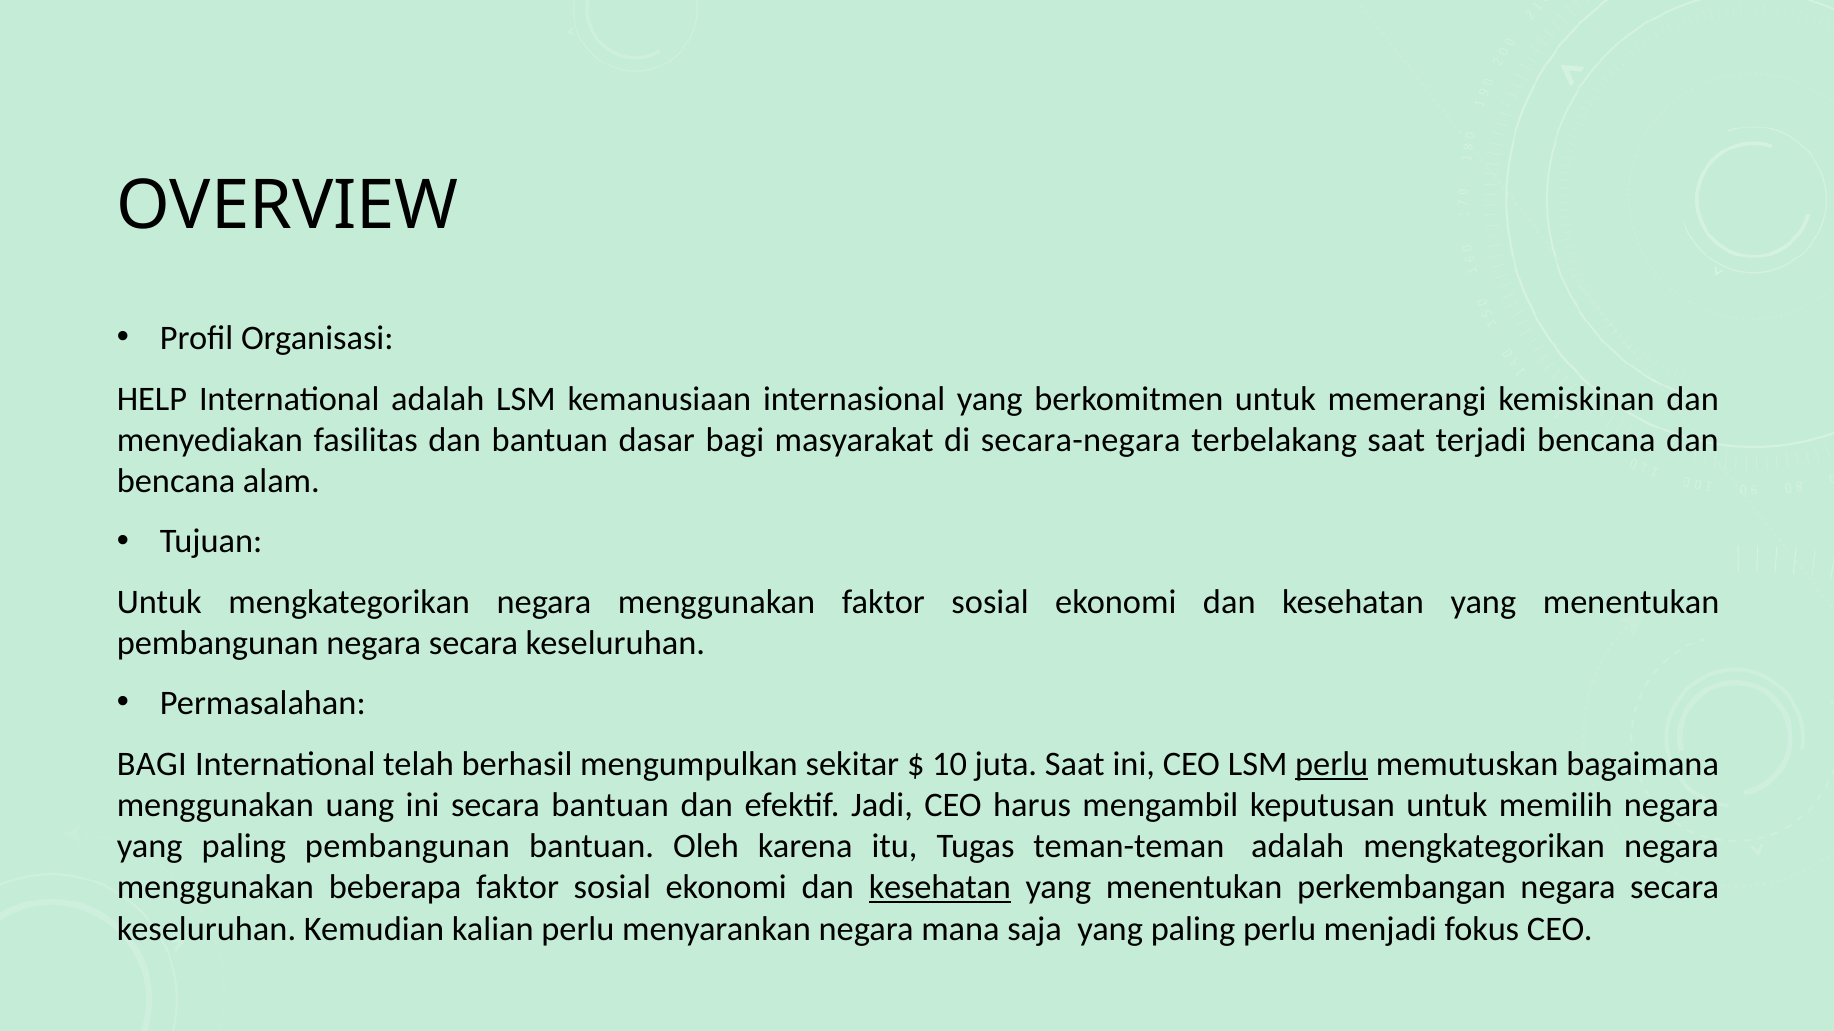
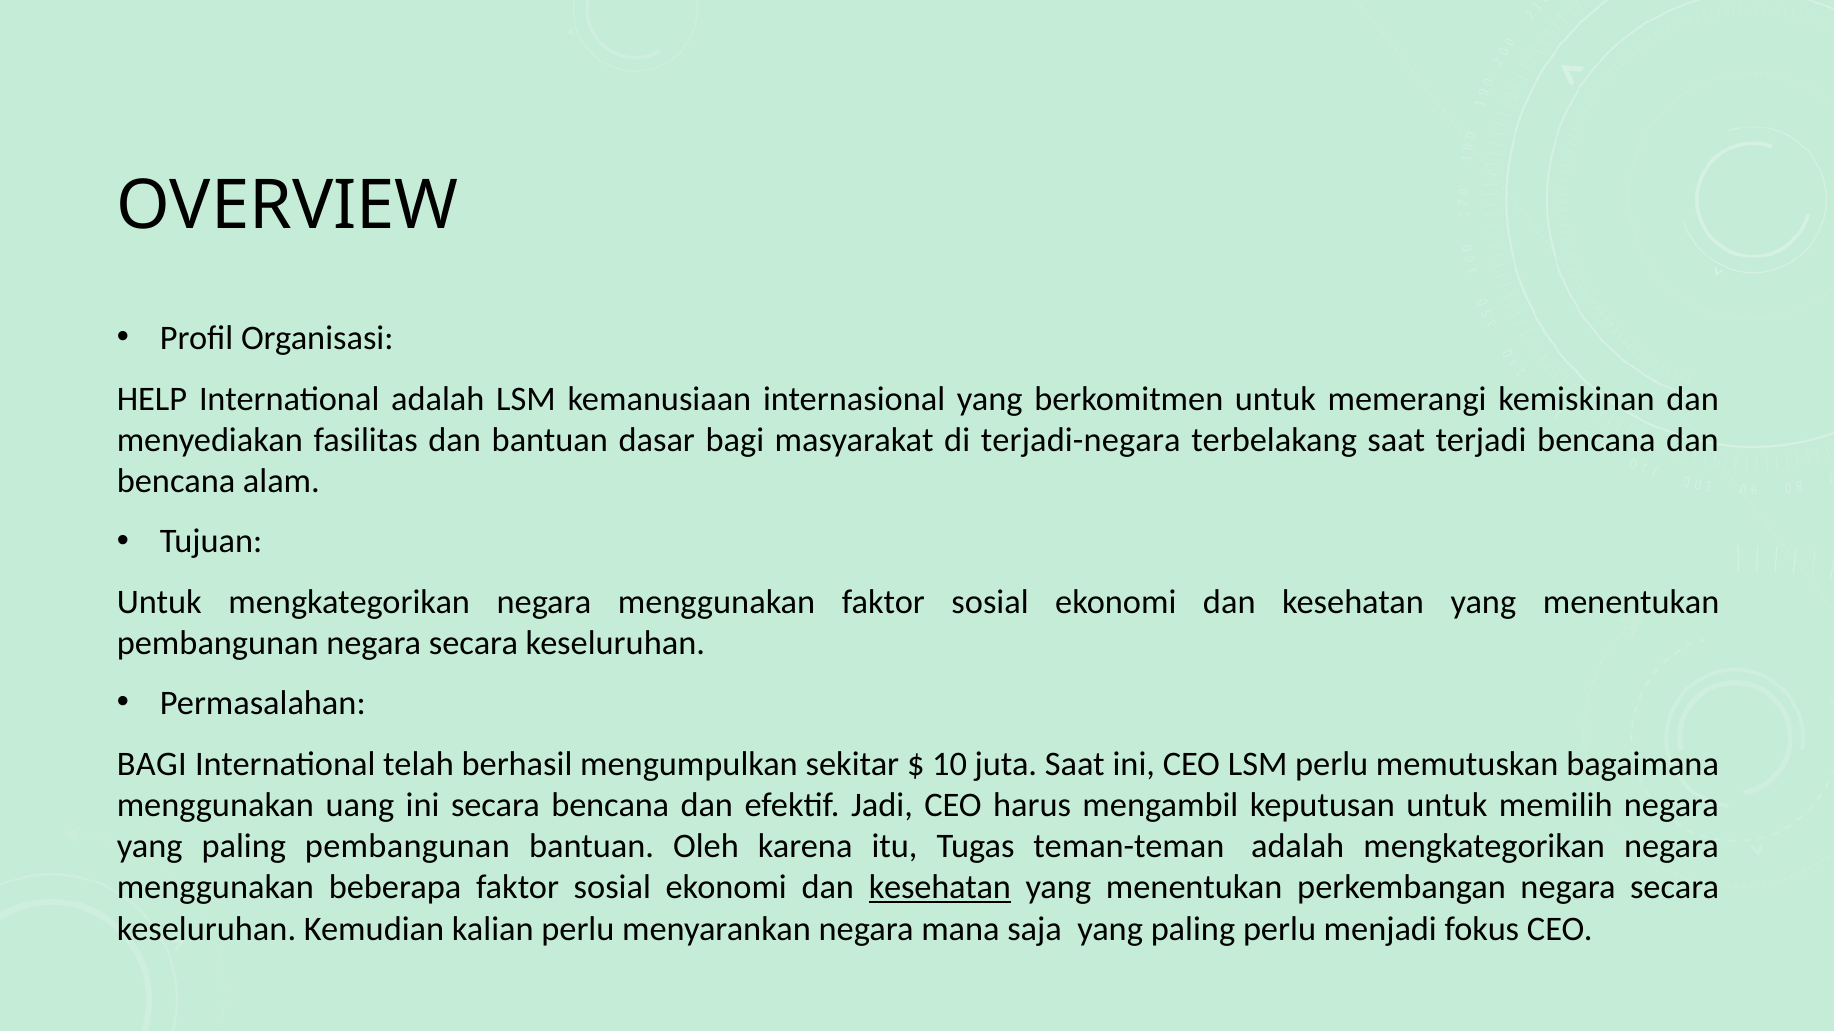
secara-negara: secara-negara -> terjadi-negara (1081, 440)
perlu underline: present -> none (1332, 764)
secara bantuan: bantuan -> bencana (610, 805)
